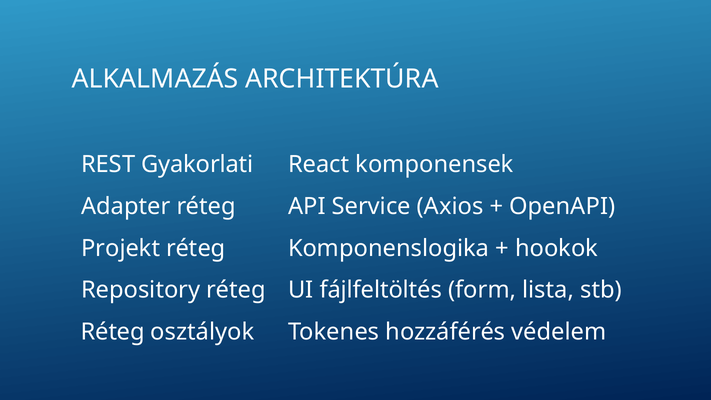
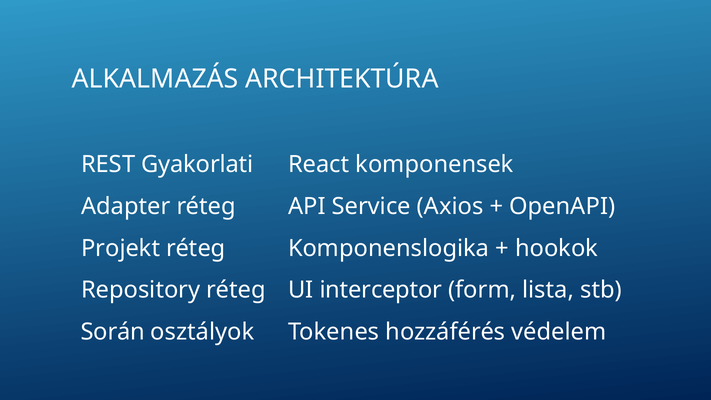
fájlfeltöltés: fájlfeltöltés -> interceptor (381, 290)
Réteg: Réteg -> Során (113, 332)
